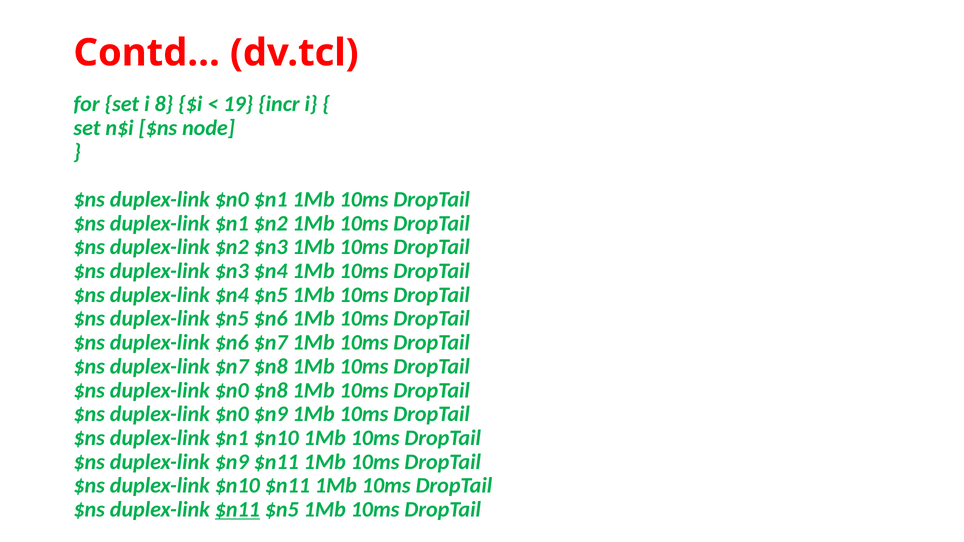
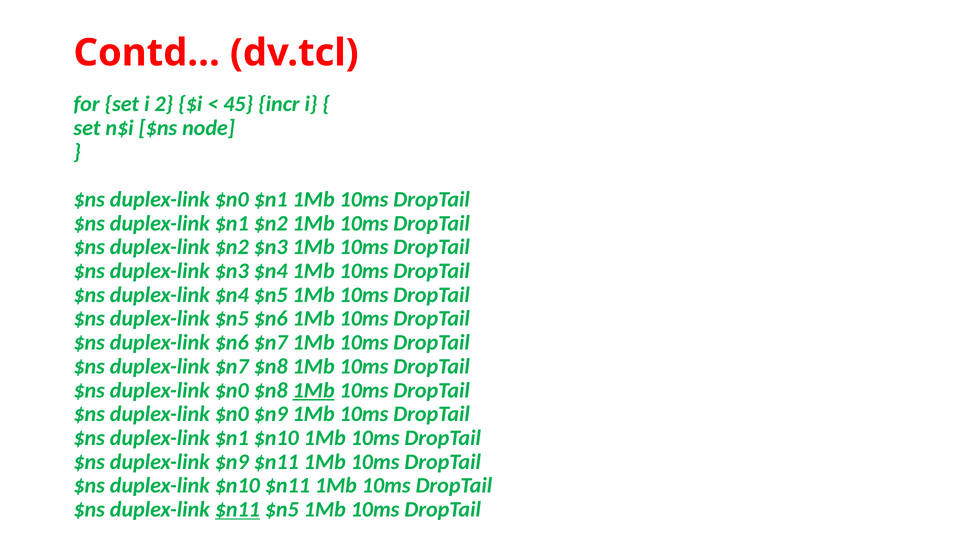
8: 8 -> 2 (164, 104)
19: 19 -> 45 (238, 104)
1Mb underline: none -> present (314, 390)
